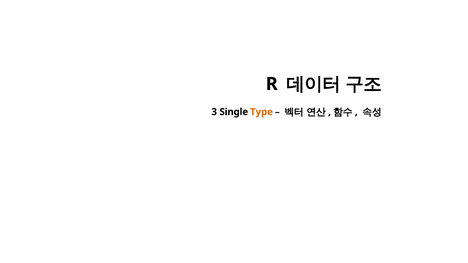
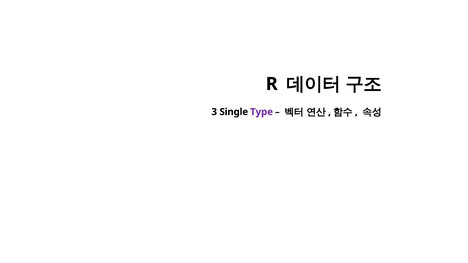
Type colour: orange -> purple (262, 112)
